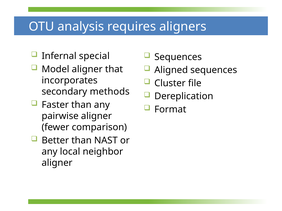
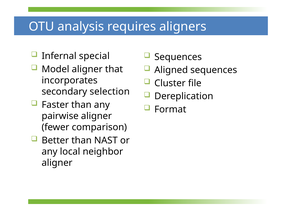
methods: methods -> selection (110, 92)
